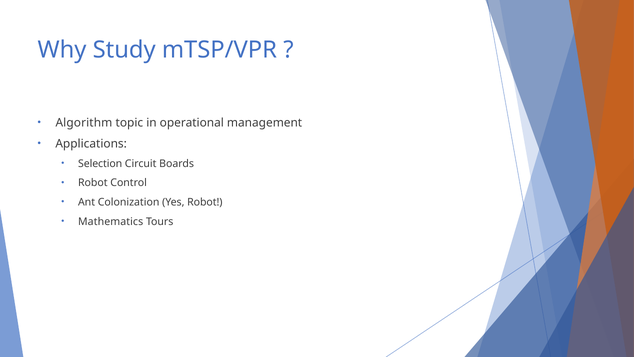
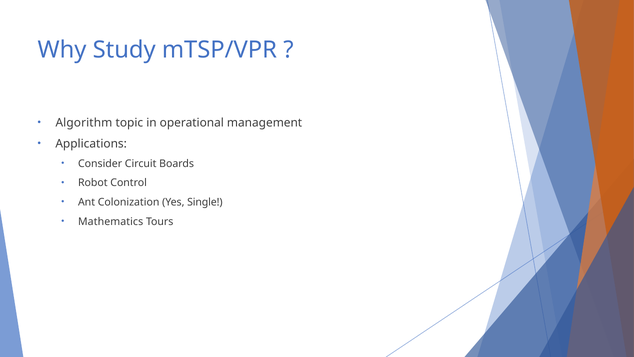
Selection: Selection -> Consider (100, 164)
Yes Robot: Robot -> Single (205, 202)
